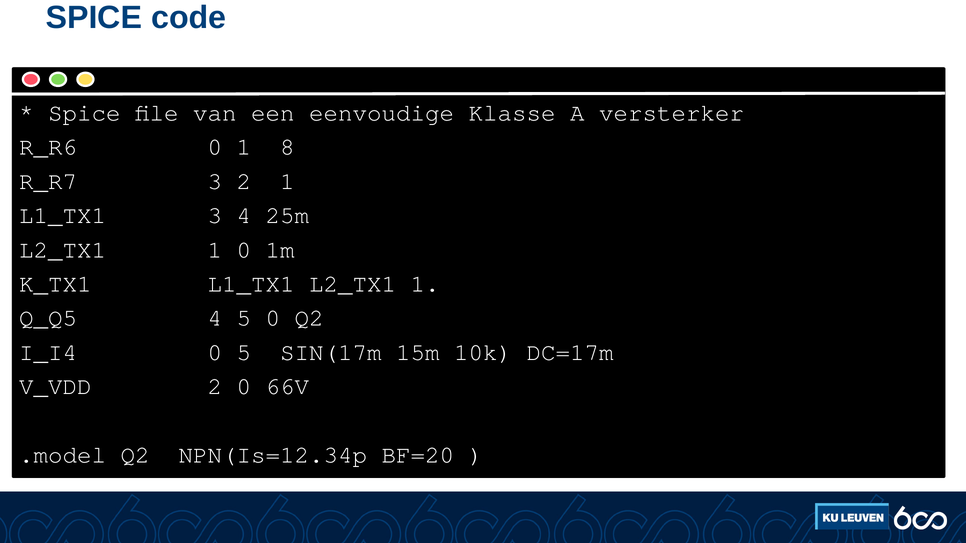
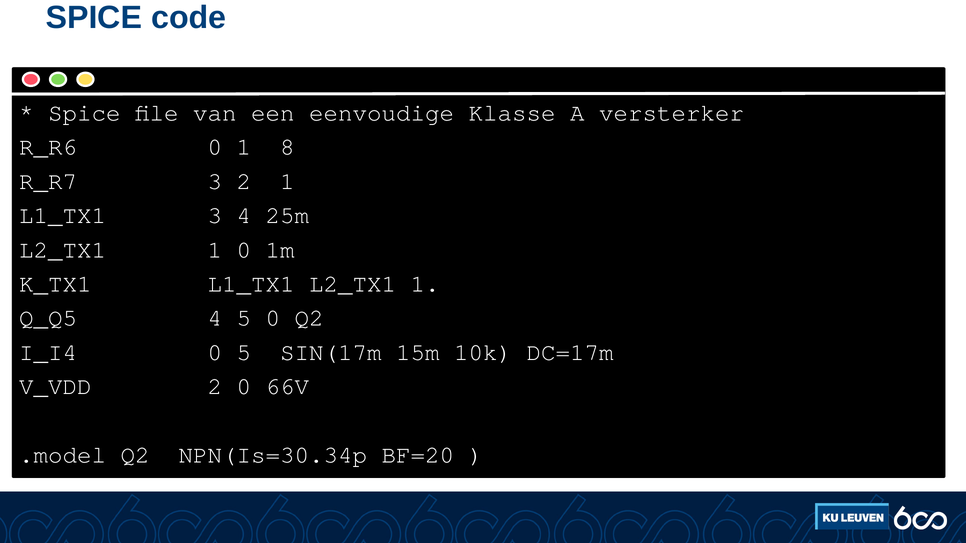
NPN(Is=12.34p: NPN(Is=12.34p -> NPN(Is=30.34p (273, 455)
